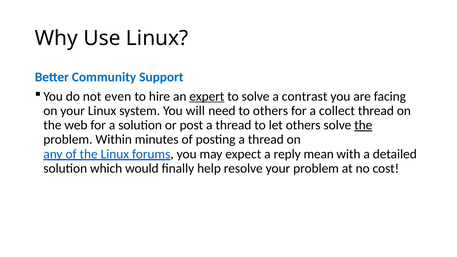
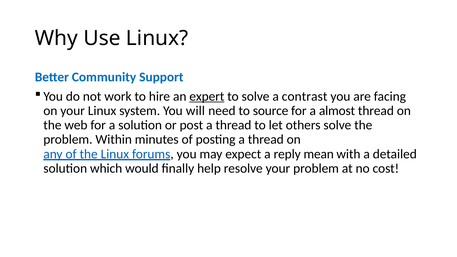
even: even -> work (118, 96)
to others: others -> source (271, 111)
collect: collect -> almost (337, 111)
the underline: present -> none (363, 125)
